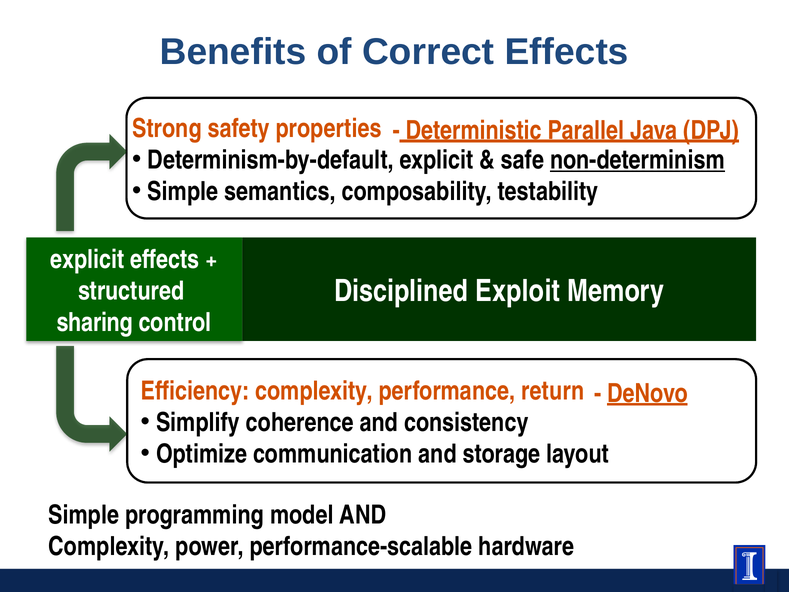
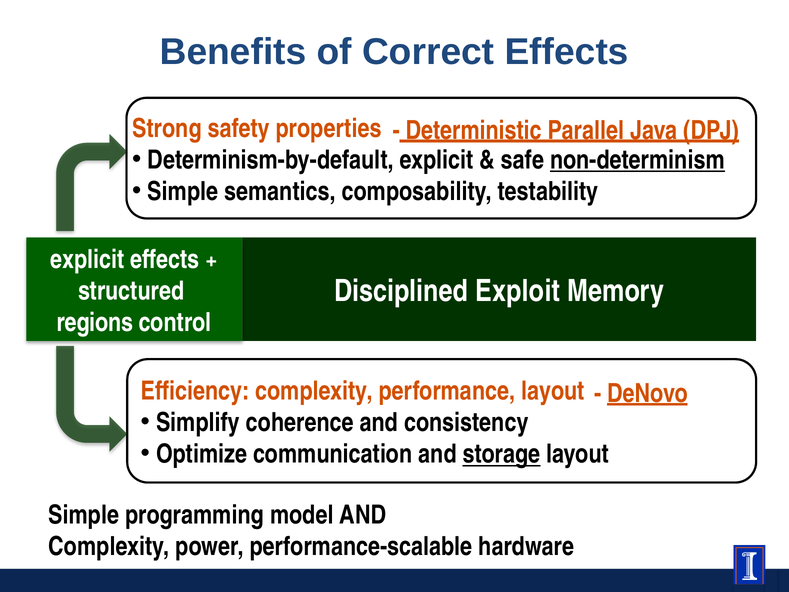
sharing: sharing -> regions (95, 322)
performance return: return -> layout (553, 391)
storage underline: none -> present (502, 454)
